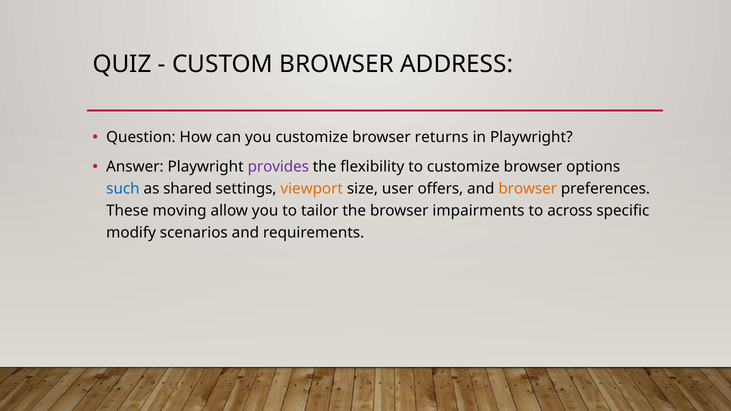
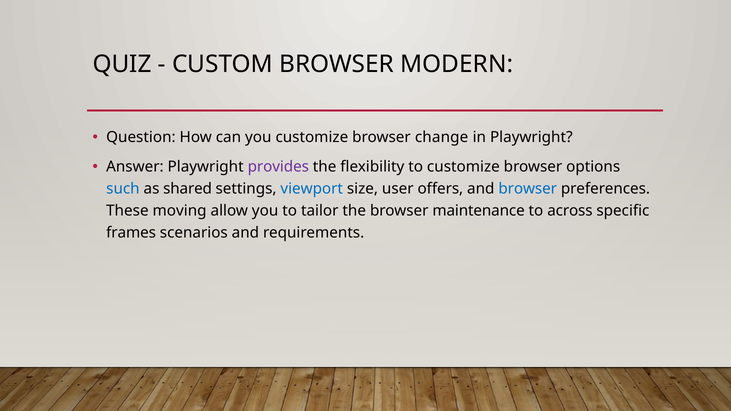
ADDRESS: ADDRESS -> MODERN (457, 64)
returns: returns -> change (442, 137)
viewport colour: orange -> blue (312, 189)
browser colour: orange -> blue (528, 189)
impairments: impairments -> maintenance (479, 211)
modify: modify -> frames (131, 233)
